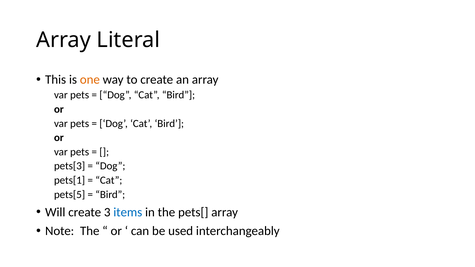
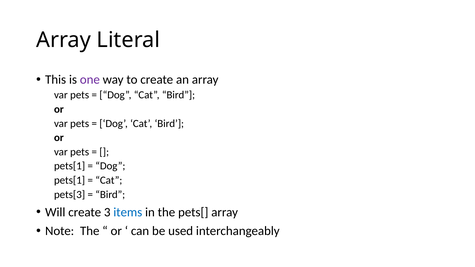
one colour: orange -> purple (90, 80)
pets[3: pets[3 -> pets[1 (70, 166)
pets[5: pets[5 -> pets[3 (70, 195)
